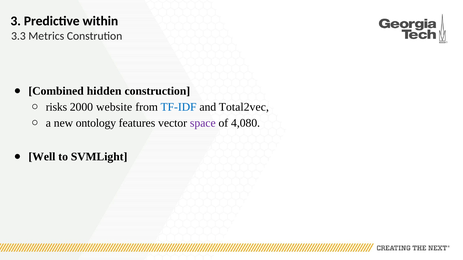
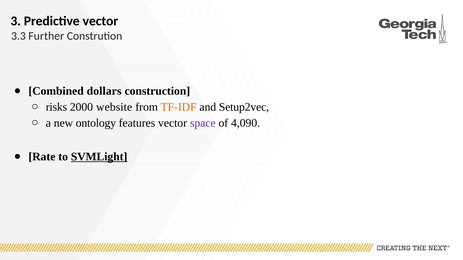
Predictive within: within -> vector (100, 21)
Metrics: Metrics -> Further (46, 36)
hidden: hidden -> dollars (104, 91)
TF-IDF colour: blue -> orange (179, 107)
Total2vec: Total2vec -> Setup2vec (244, 107)
4,080: 4,080 -> 4,090 (246, 123)
Well: Well -> Rate (42, 157)
SVMLight underline: none -> present (99, 157)
